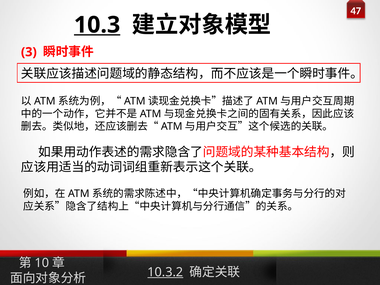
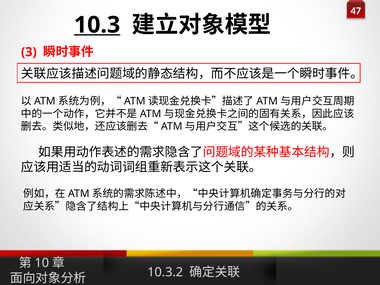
10.3.2 underline: present -> none (165, 272)
